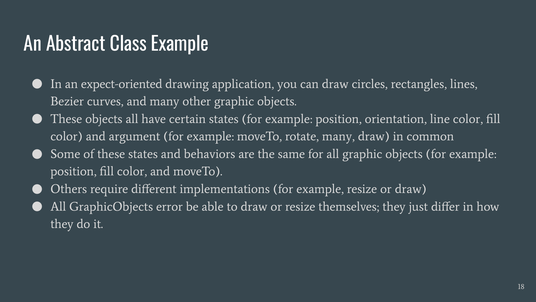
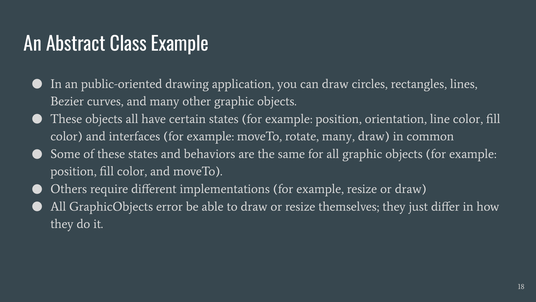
expect-oriented: expect-oriented -> public-oriented (122, 84)
argument: argument -> interfaces (134, 136)
